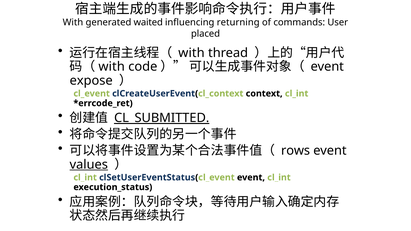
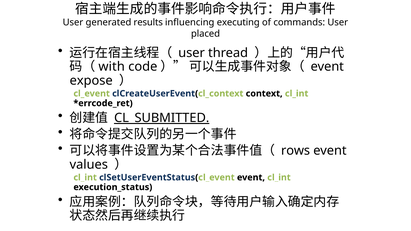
With: With -> User (73, 22)
waited: waited -> results (148, 22)
returning: returning -> executing (238, 22)
with: with -> user (192, 53)
values underline: present -> none (89, 165)
